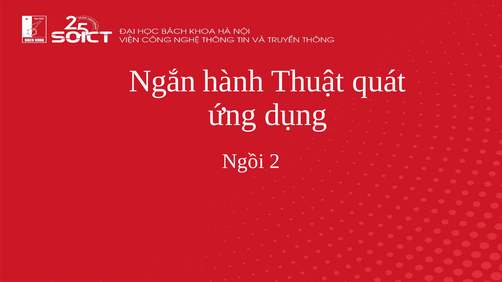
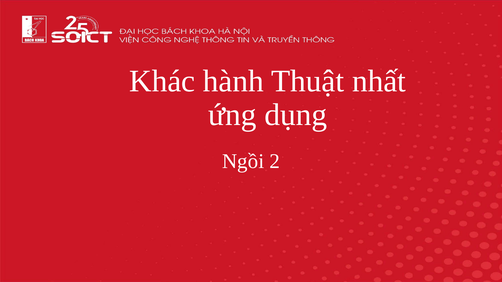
Ngắn: Ngắn -> Khác (162, 81)
quát: quát -> nhất (379, 81)
